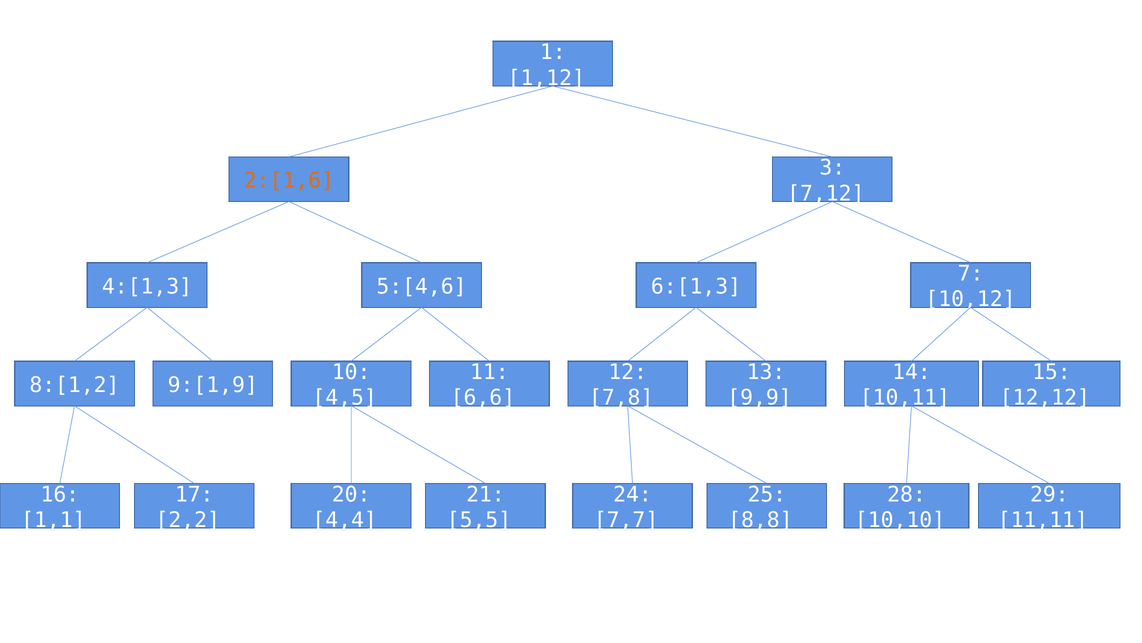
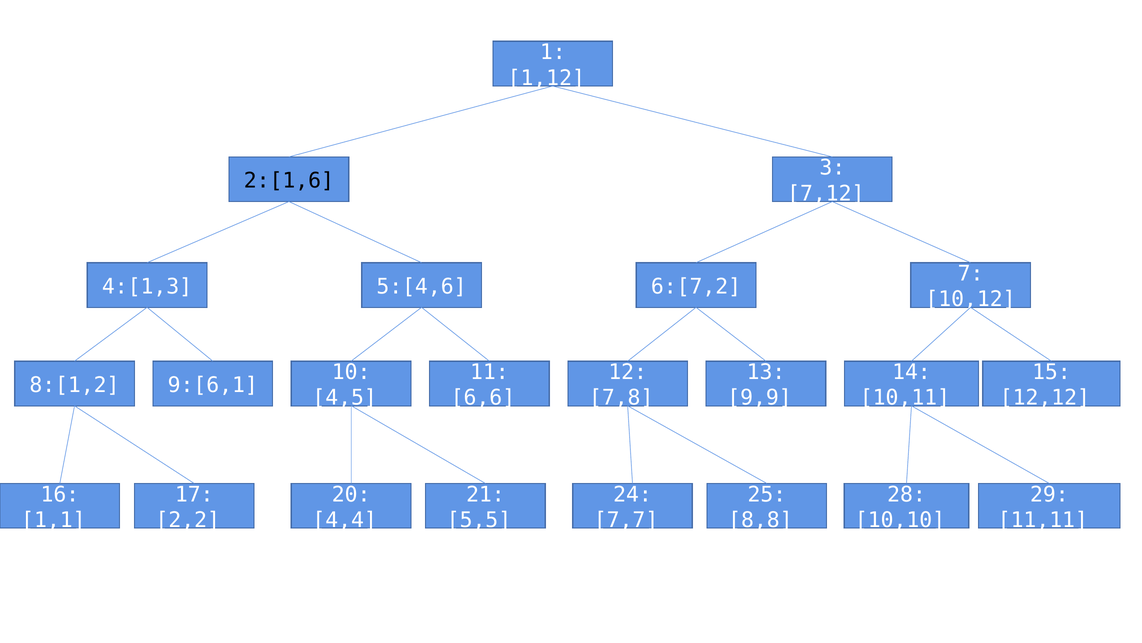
2:[1,6 colour: orange -> black (289, 181)
6:[1,3: 6:[1,3 -> 6:[7,2 (696, 286)
9:[1,9: 9:[1,9 -> 9:[6,1 (213, 385)
